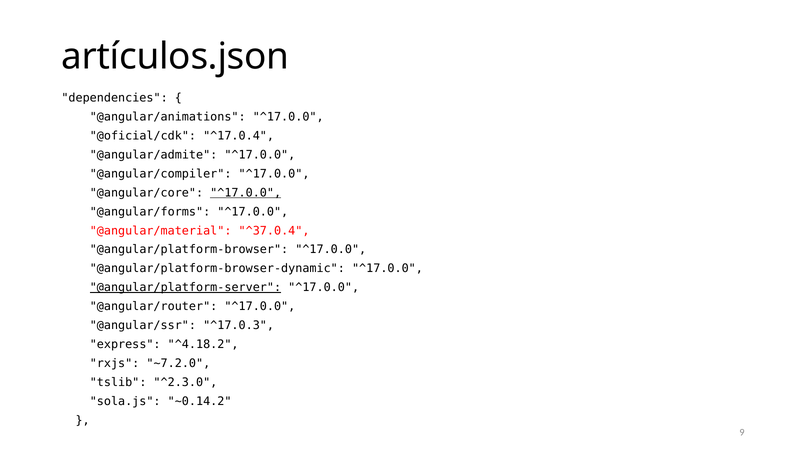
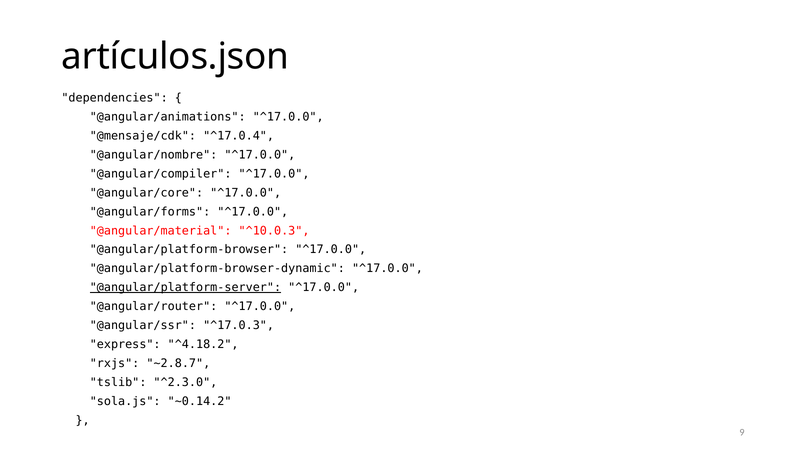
@oficial/cdk: @oficial/cdk -> @mensaje/cdk (143, 136)
@angular/admite: @angular/admite -> @angular/nombre (154, 155)
^17.0.0 underline: present -> none (246, 193)
^37.0.4: ^37.0.4 -> ^10.0.3 (274, 231)
~7.2.0: ~7.2.0 -> ~2.8.7 (178, 364)
